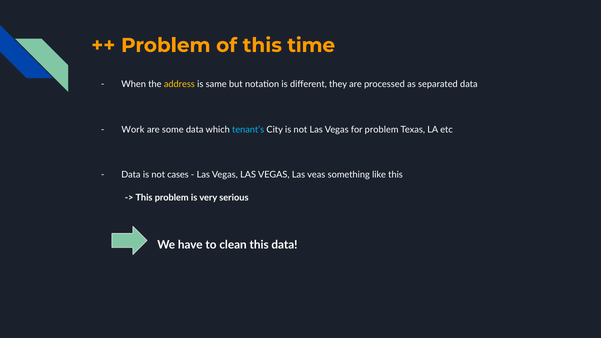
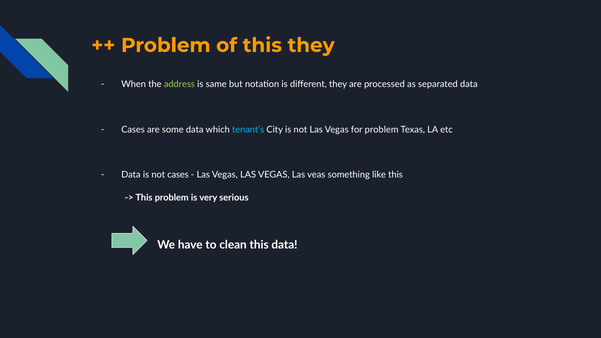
this time: time -> they (311, 45)
address colour: yellow -> light green (179, 84)
Work: Work -> Cases (133, 130)
